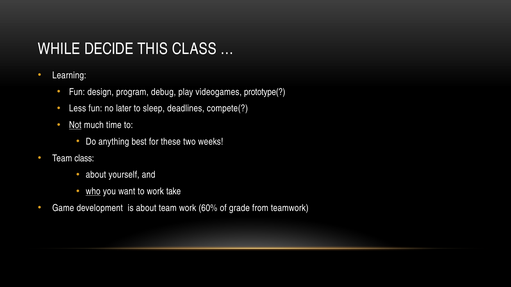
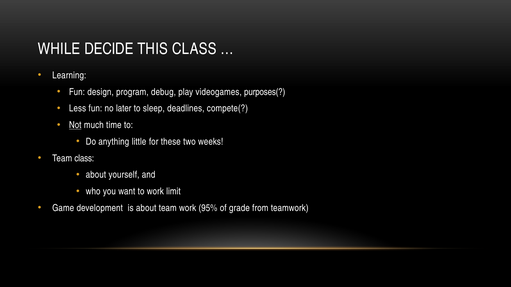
prototype(: prototype( -> purposes( (265, 92)
best: best -> little (139, 142)
who underline: present -> none (93, 192)
take: take -> limit (173, 192)
60%: 60% -> 95% (208, 208)
